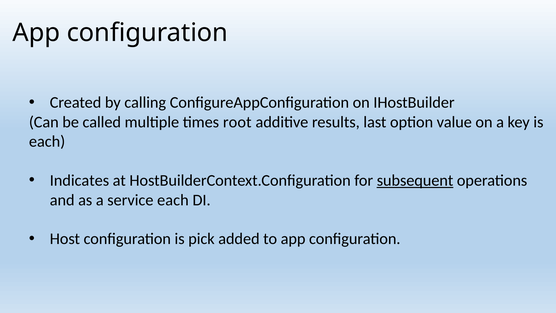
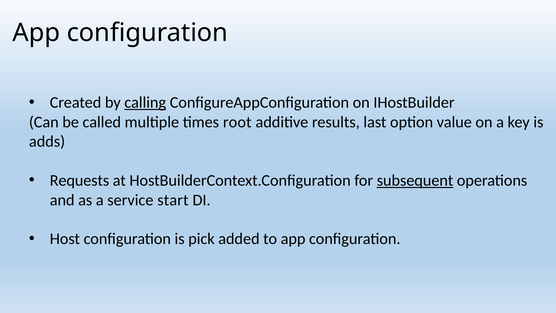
calling underline: none -> present (145, 102)
each: each -> adds (47, 141)
Indicates: Indicates -> Requests (79, 180)
service each: each -> start (173, 200)
